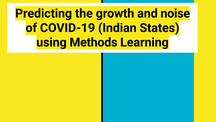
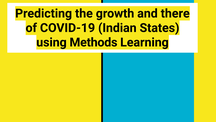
noise: noise -> there (175, 13)
